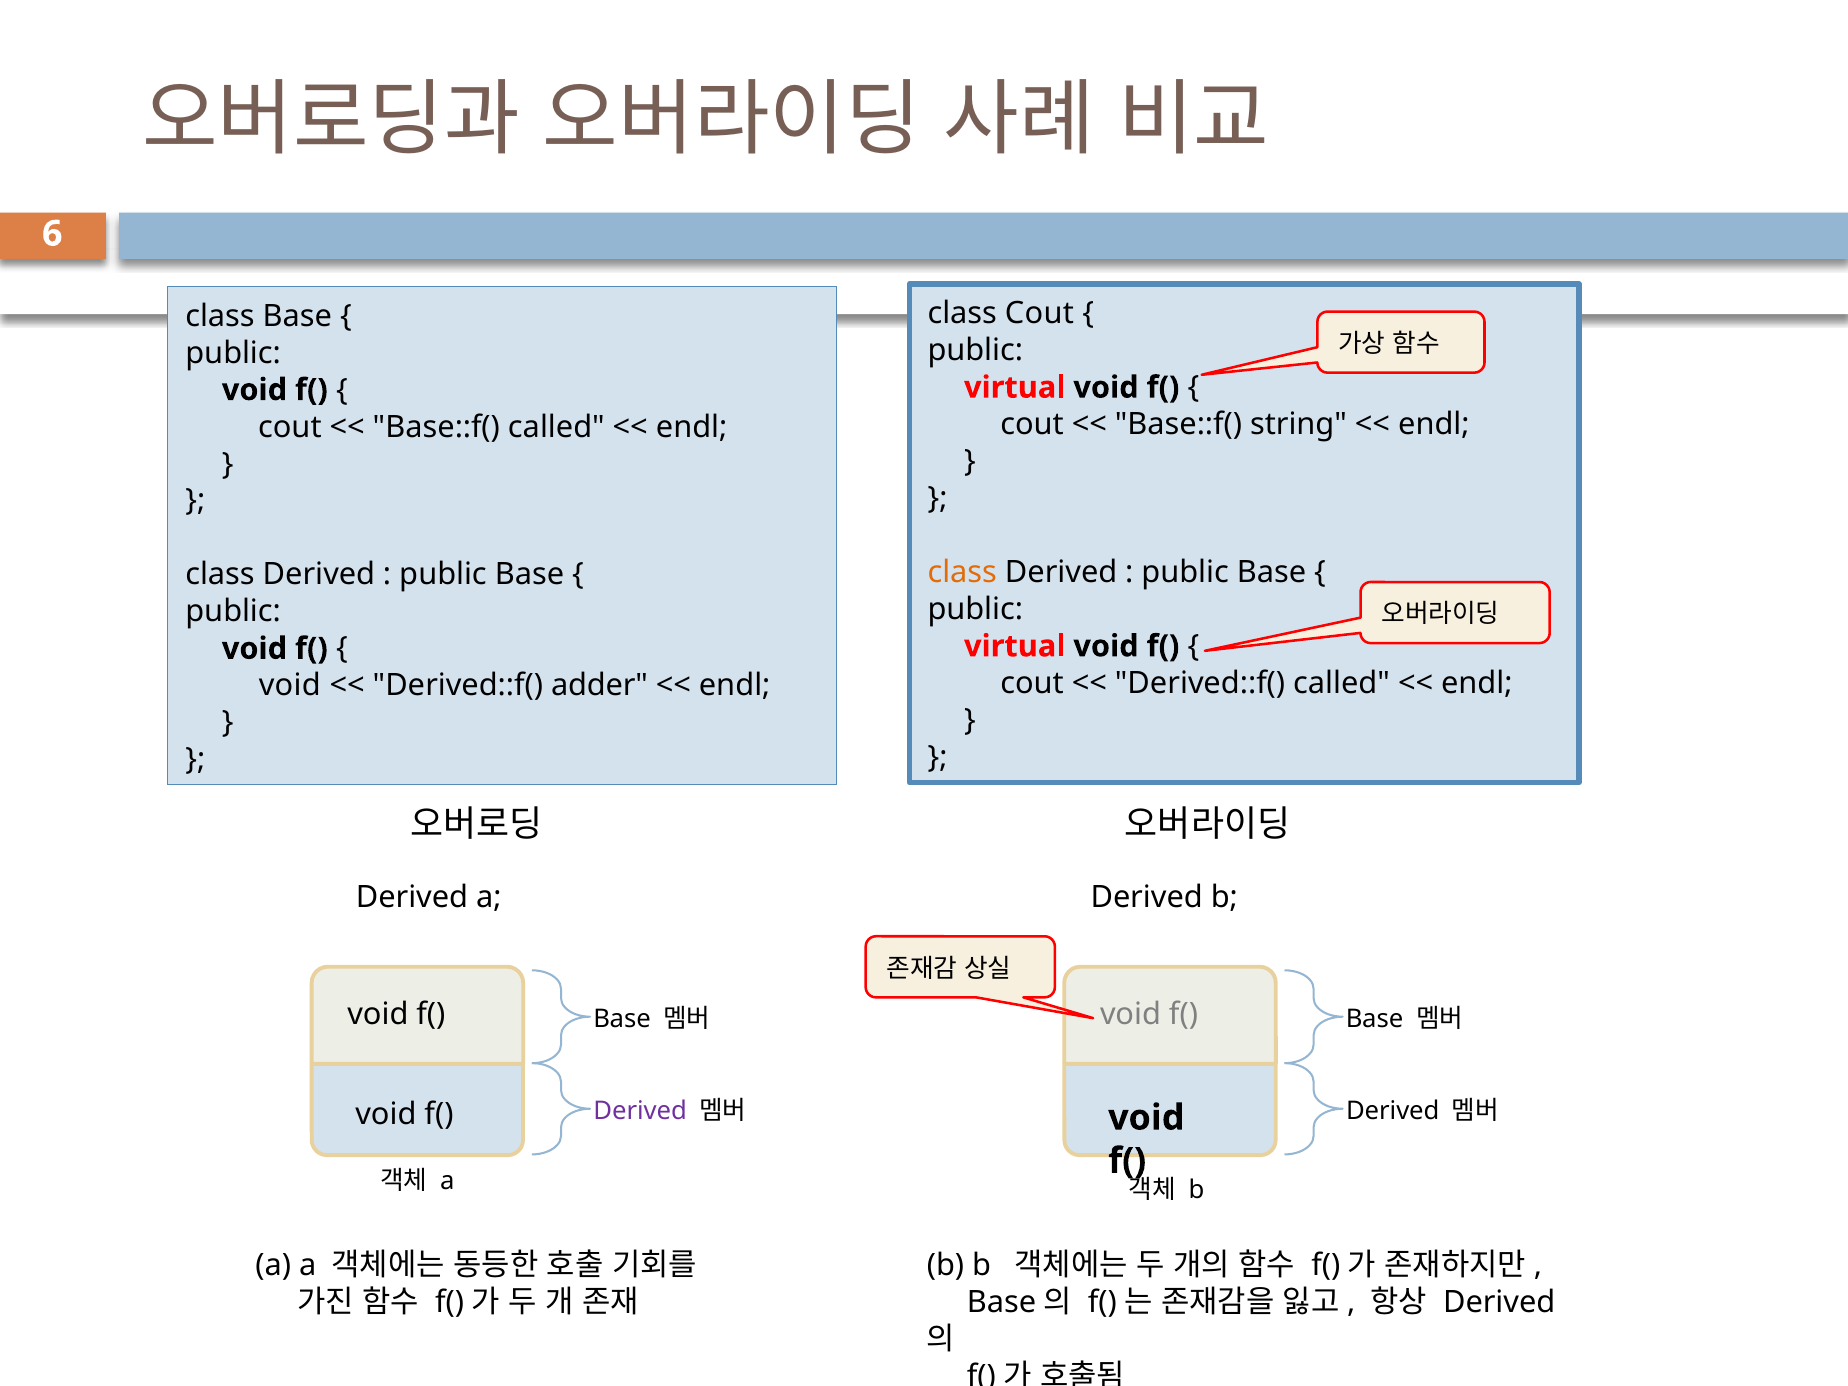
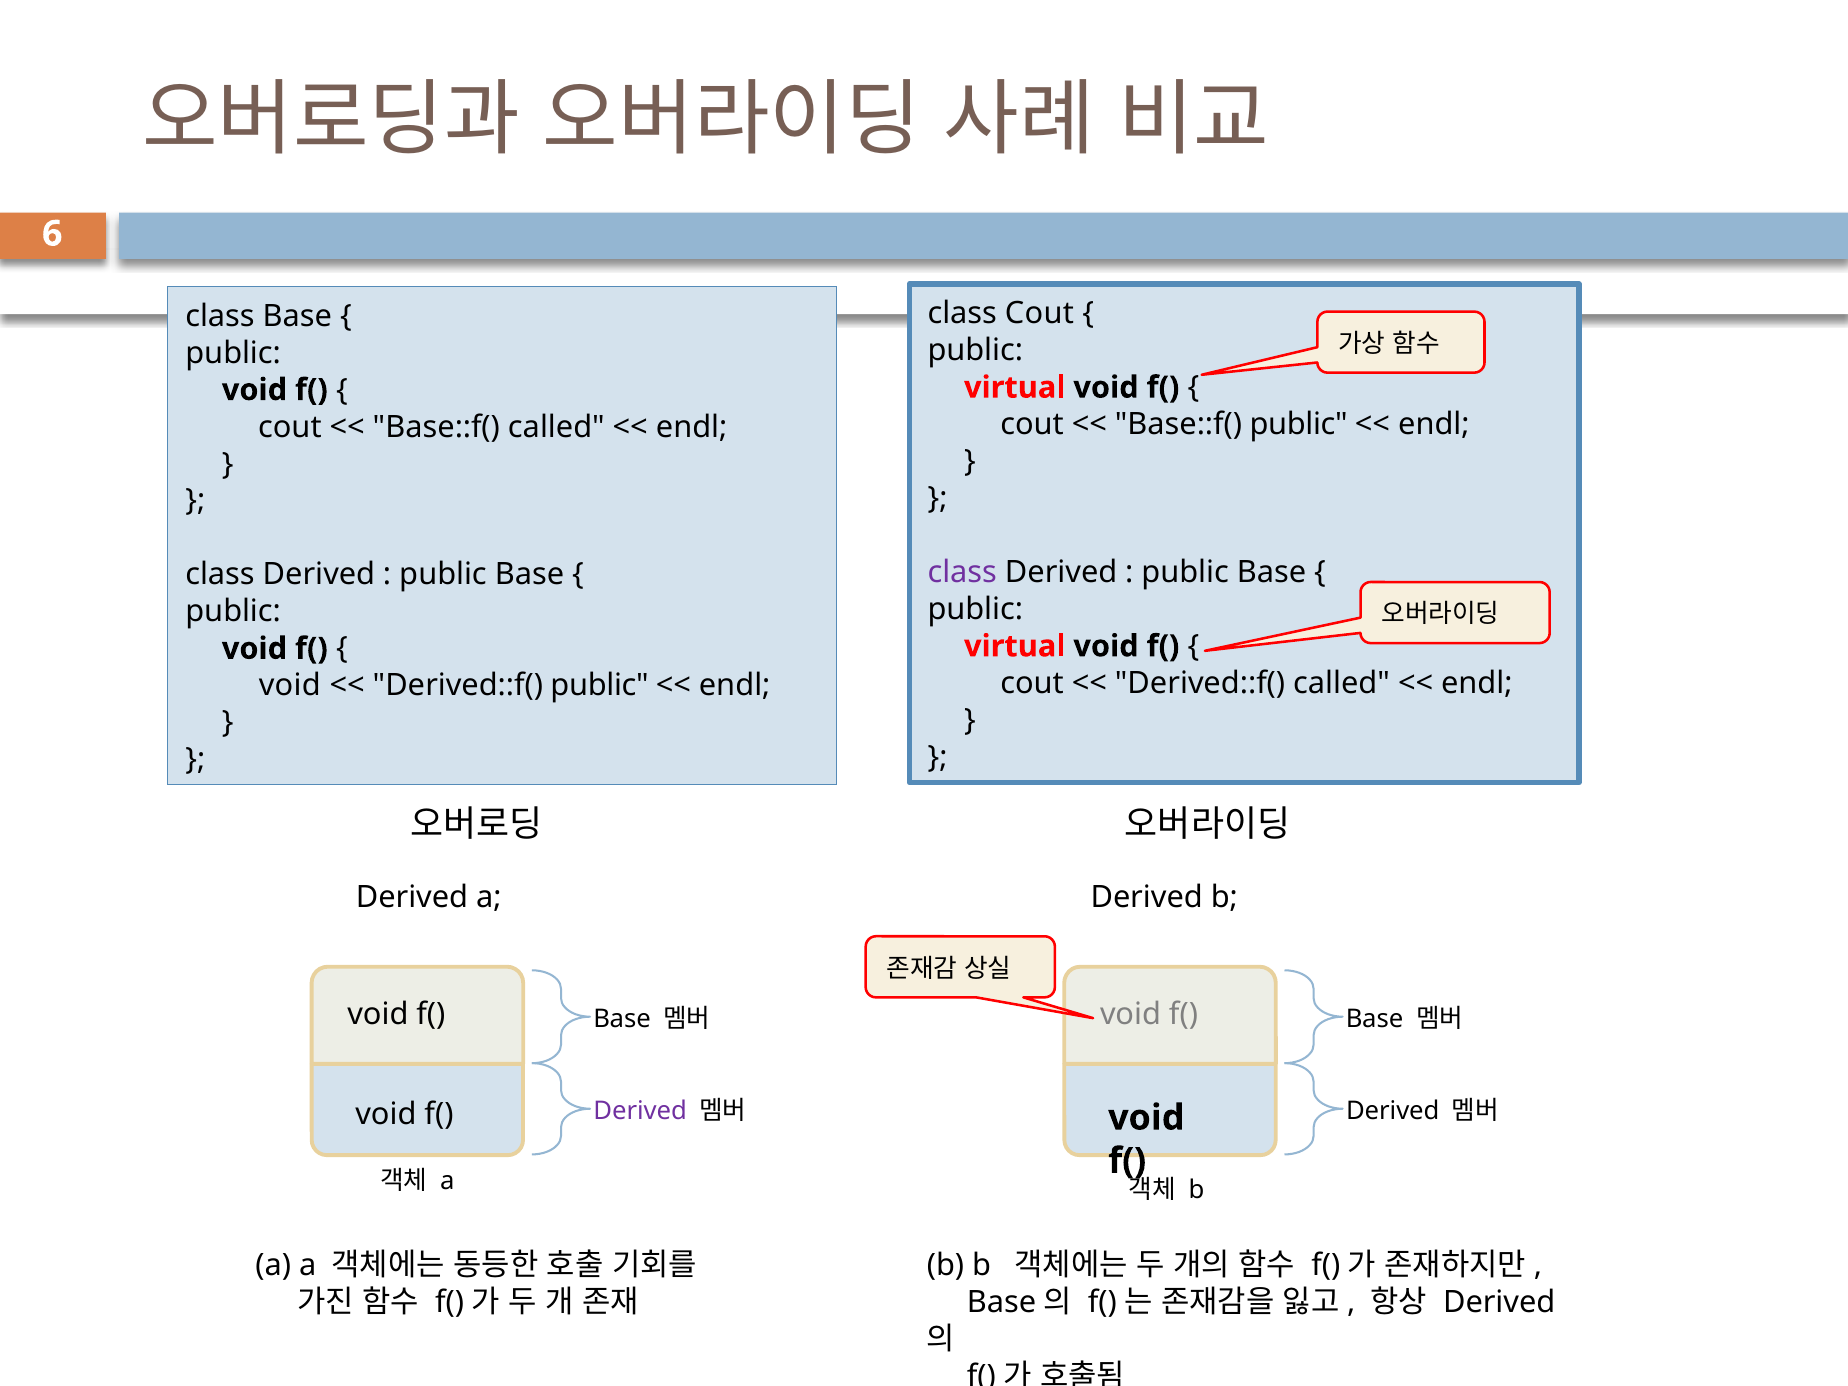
Base::f( string: string -> public (1299, 424)
class colour: orange -> purple (962, 572)
Derived::f( adder: adder -> public (600, 686)
